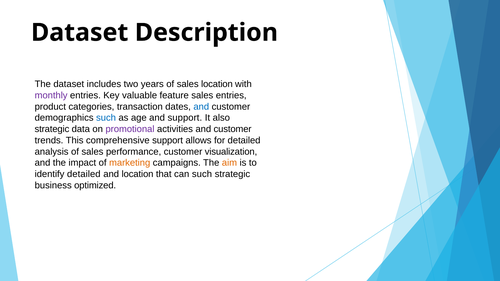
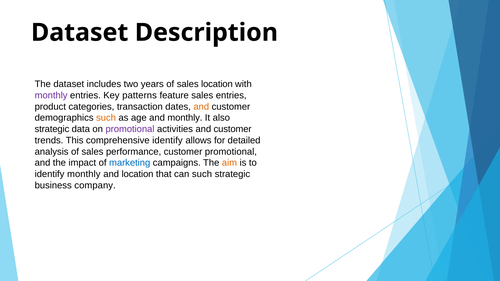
valuable: valuable -> patterns (140, 96)
and colour: blue -> orange (201, 107)
such colour: blue -> orange (106, 118)
and support: support -> monthly (185, 118)
comprehensive support: support -> identify (167, 141)
customer visualization: visualization -> promotional (231, 152)
marketing colour: orange -> blue (130, 163)
identify detailed: detailed -> monthly (84, 174)
optimized: optimized -> company (95, 186)
